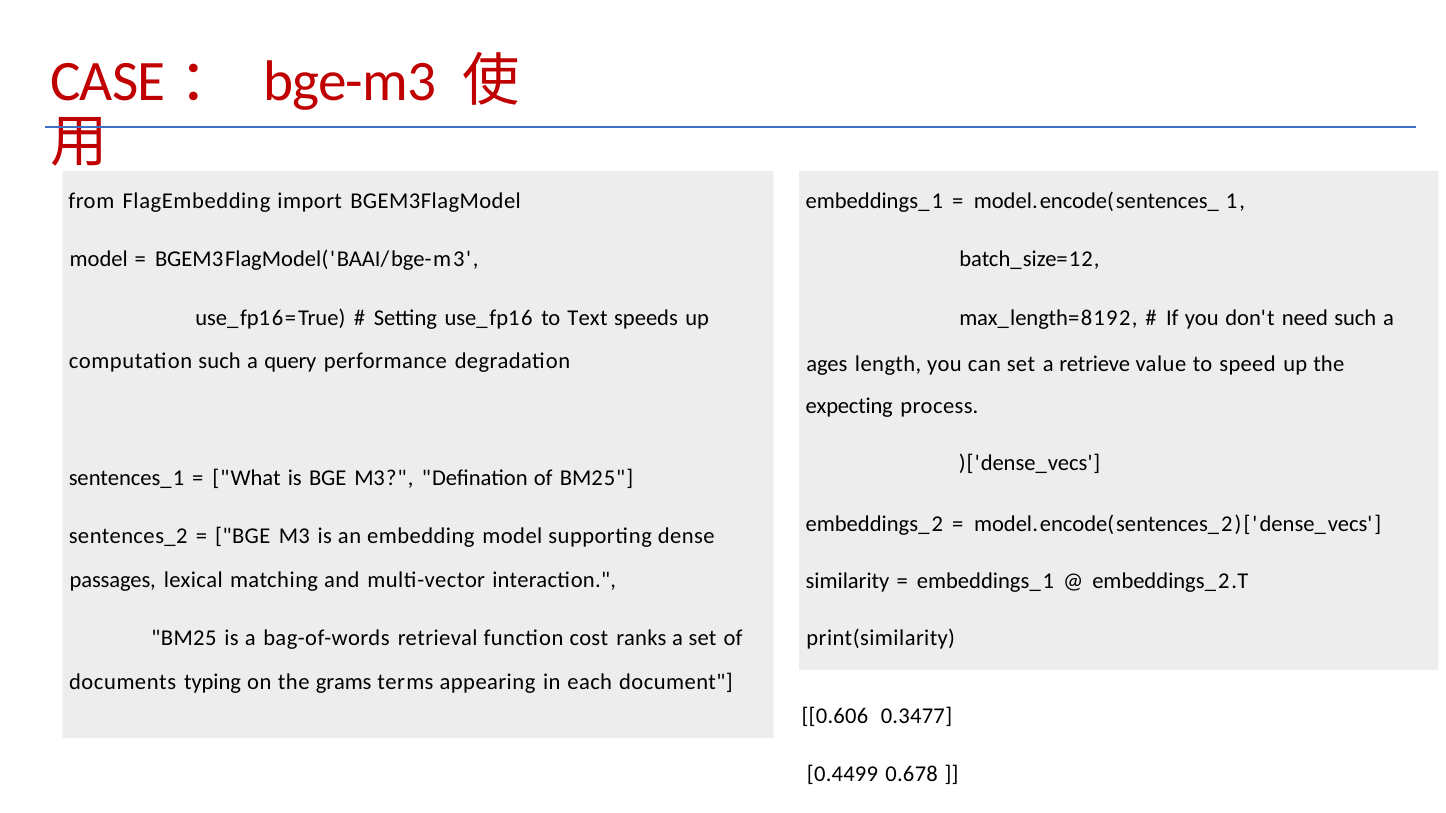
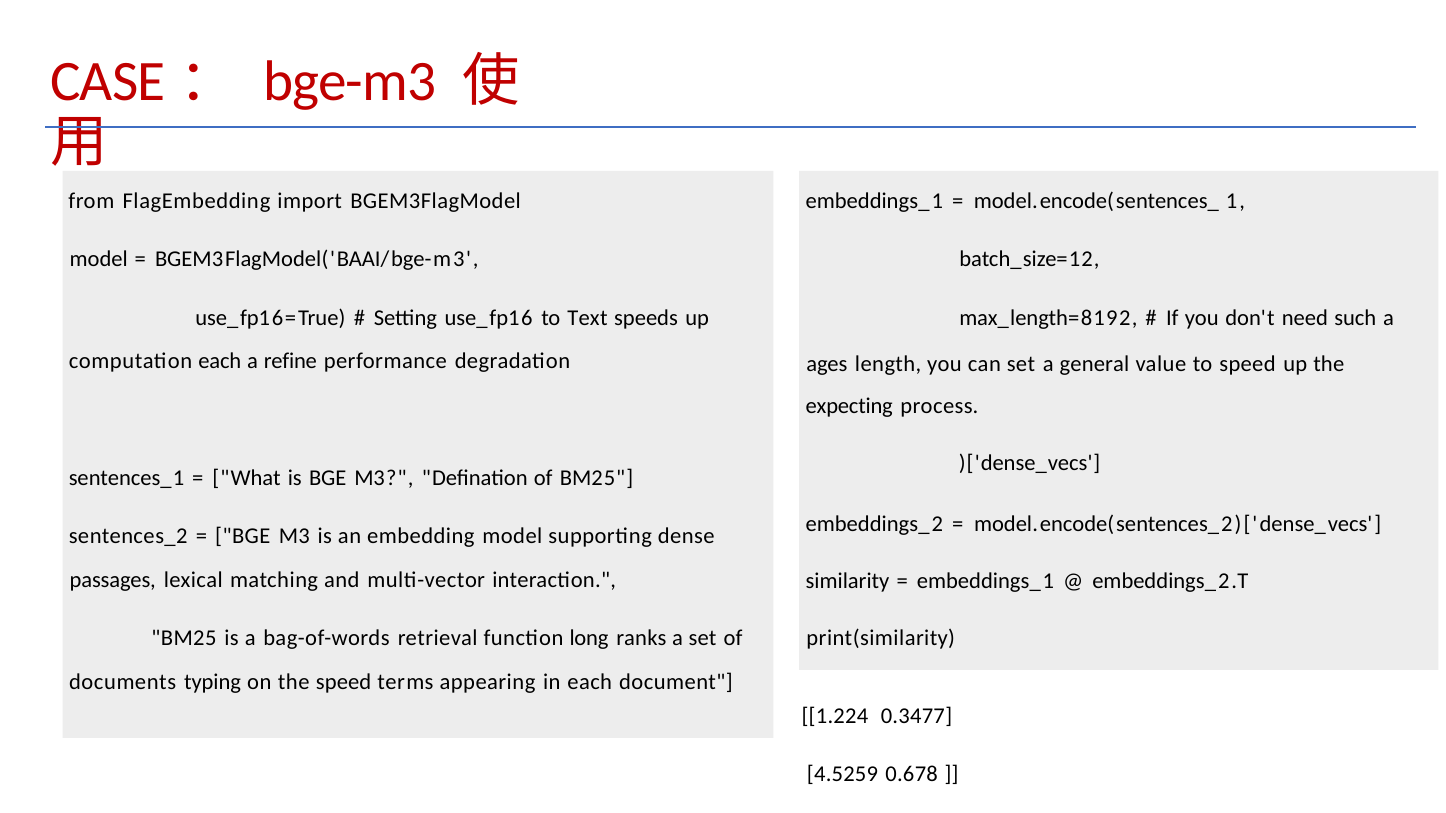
computation such: such -> each (220, 362)
query: query -> refine (290, 362)
retrieve: retrieve -> general (1095, 364)
cost: cost -> long (589, 639)
the grams: grams -> speed (344, 682)
0.606: 0.606 -> 1.224 (835, 716)
0.4499: 0.4499 -> 4.5259 (843, 775)
